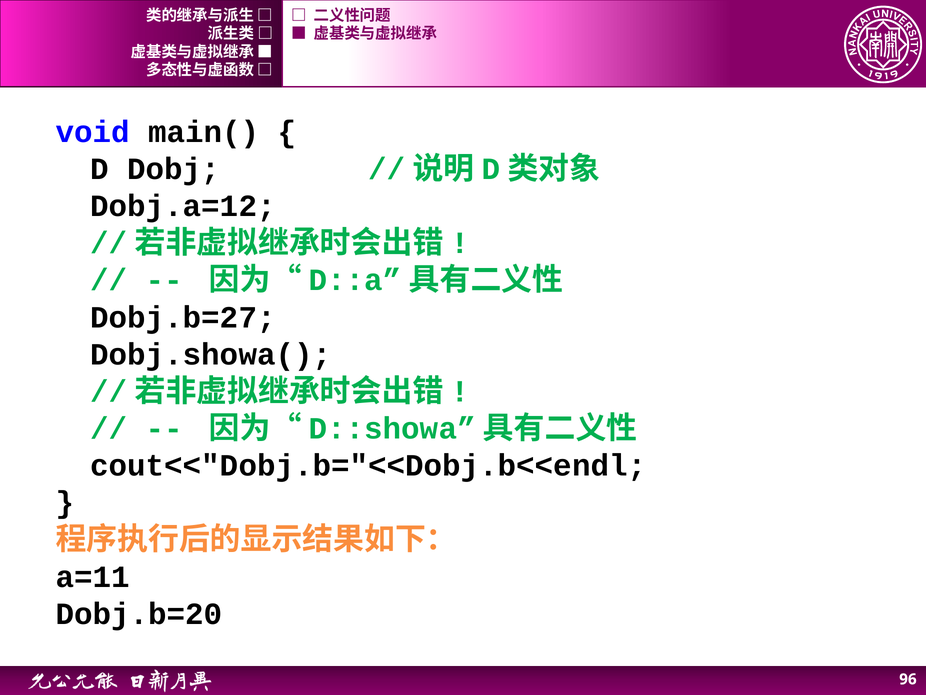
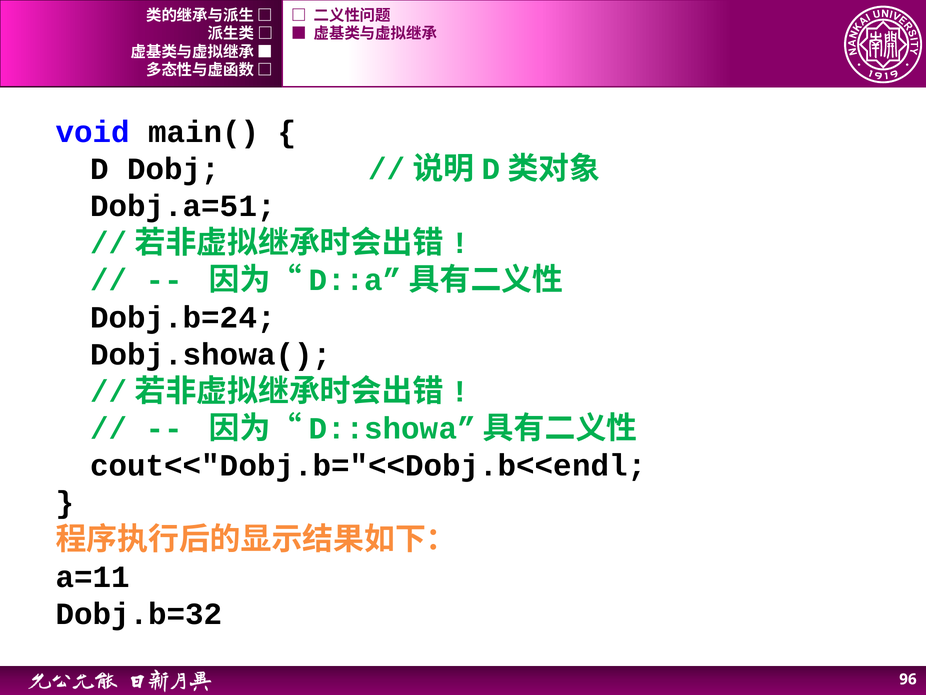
Dobj.a=12: Dobj.a=12 -> Dobj.a=51 (183, 206)
Dobj.b=27: Dobj.b=27 -> Dobj.b=24 (183, 317)
Dobj.b=20: Dobj.b=20 -> Dobj.b=32 (139, 613)
